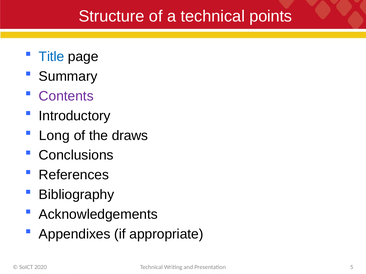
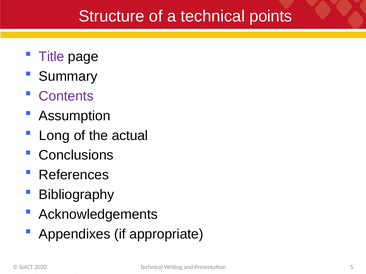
Title colour: blue -> purple (51, 57)
Introductory: Introductory -> Assumption (75, 116)
draws: draws -> actual (130, 136)
